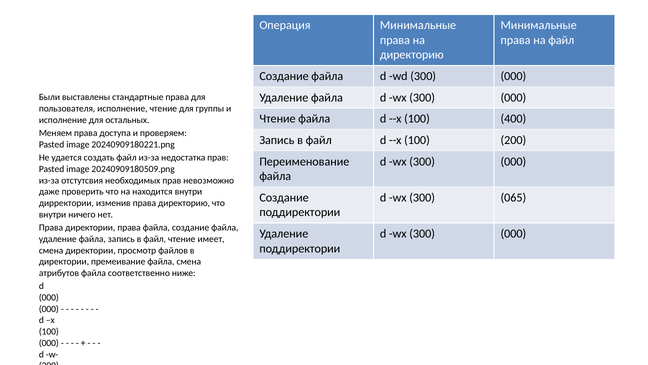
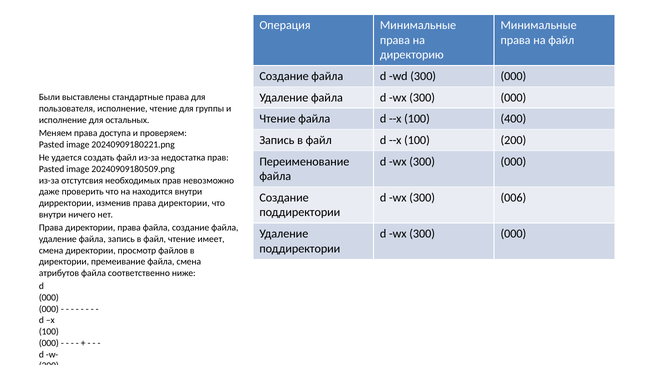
065: 065 -> 006 (513, 197)
изменив права директорию: директорию -> директории (184, 203)
